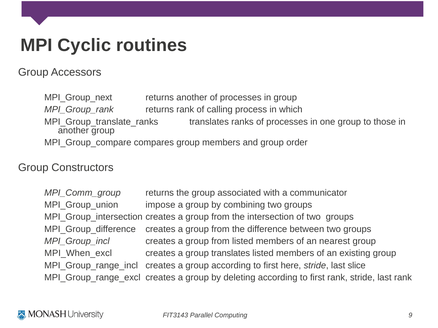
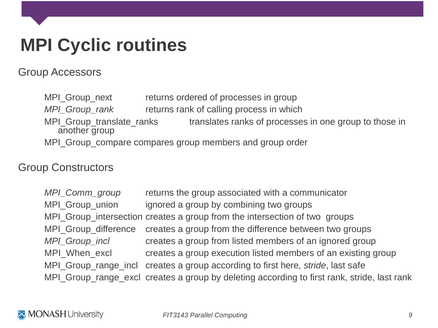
returns another: another -> ordered (192, 98)
MPI_Group_union impose: impose -> ignored (161, 205)
an nearest: nearest -> ignored (335, 242)
group translates: translates -> execution (231, 254)
slice: slice -> safe (357, 266)
